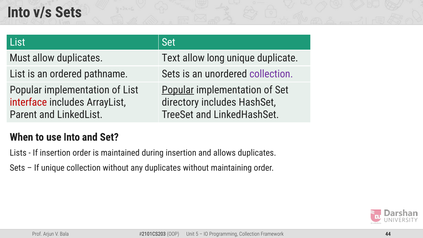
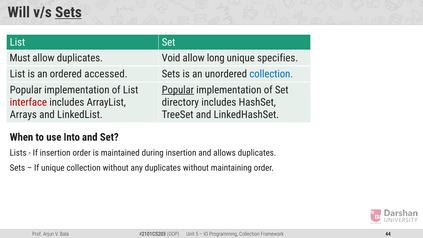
Into: Into -> Will (19, 12)
Sets underline: none -> present (68, 12)
Text: Text -> Void (171, 58)
duplicate: duplicate -> specifies (278, 58)
pathname: pathname -> accessed (106, 74)
collection colour: purple -> blue (271, 74)
Parent: Parent -> Arrays (23, 115)
